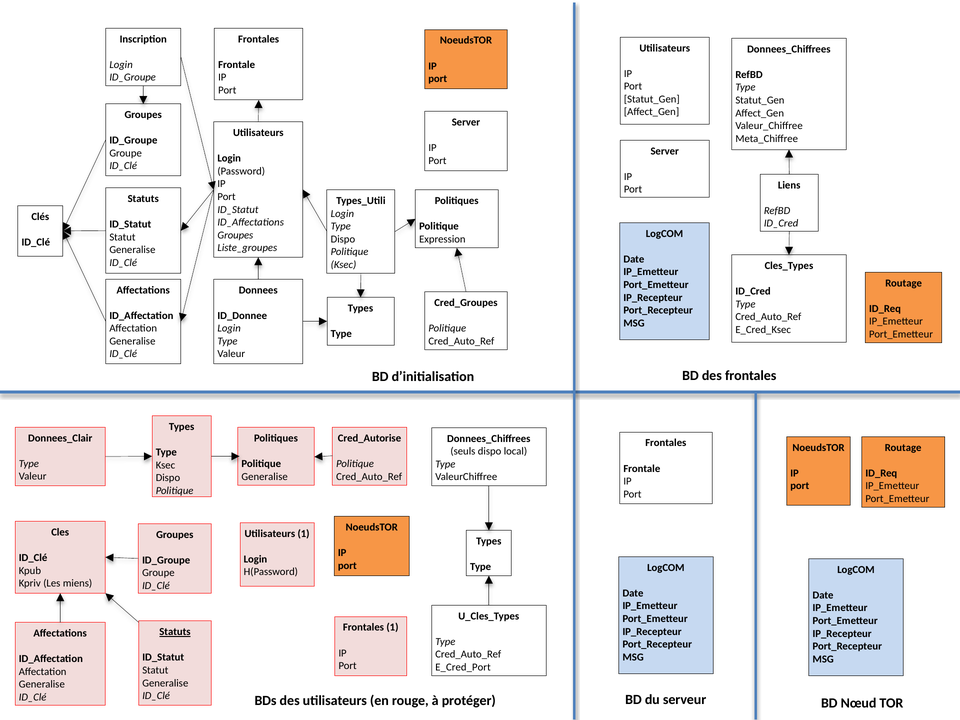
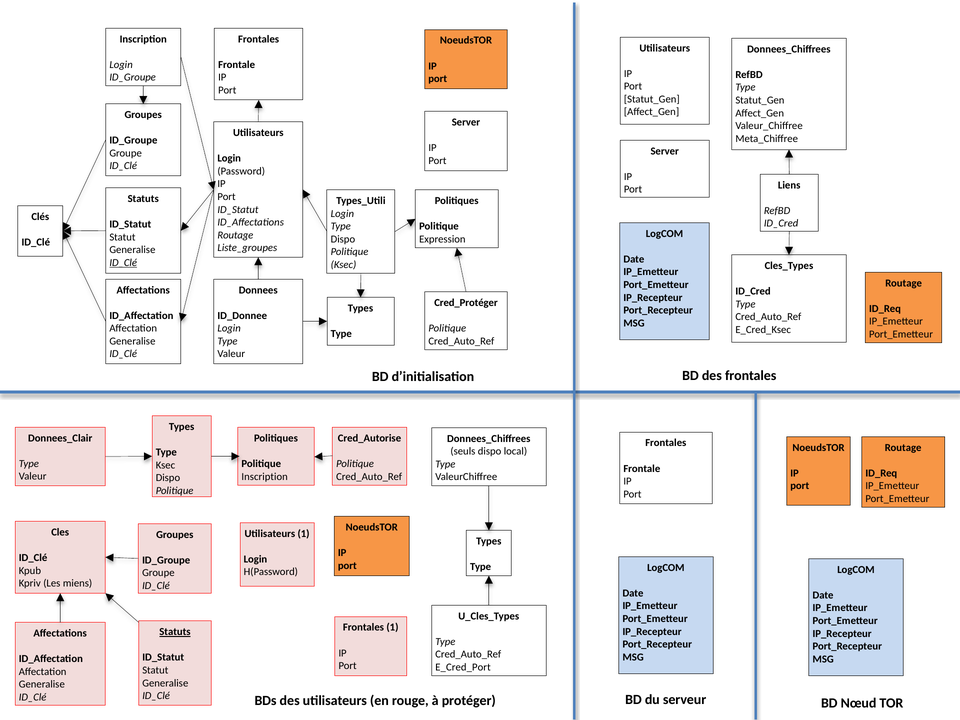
Groupes: Groupes -> Routage (235, 235)
ID_Clé underline: none -> present (123, 263)
Cred_Groupes: Cred_Groupes -> Cred_Protéger (466, 303)
Generalise: Generalise -> Inscription (265, 476)
